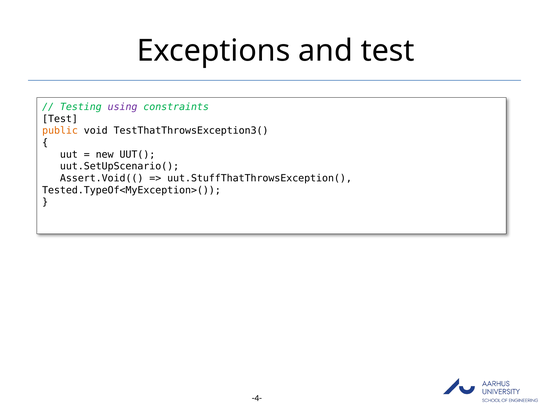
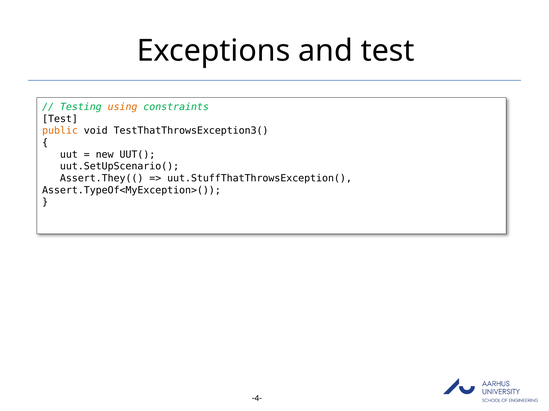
using colour: purple -> orange (123, 107)
Assert.Void((: Assert.Void(( -> Assert.They(( (102, 179)
Tested.TypeOf<MyException>(: Tested.TypeOf<MyException>( -> Assert.TypeOf<MyException>( (131, 190)
